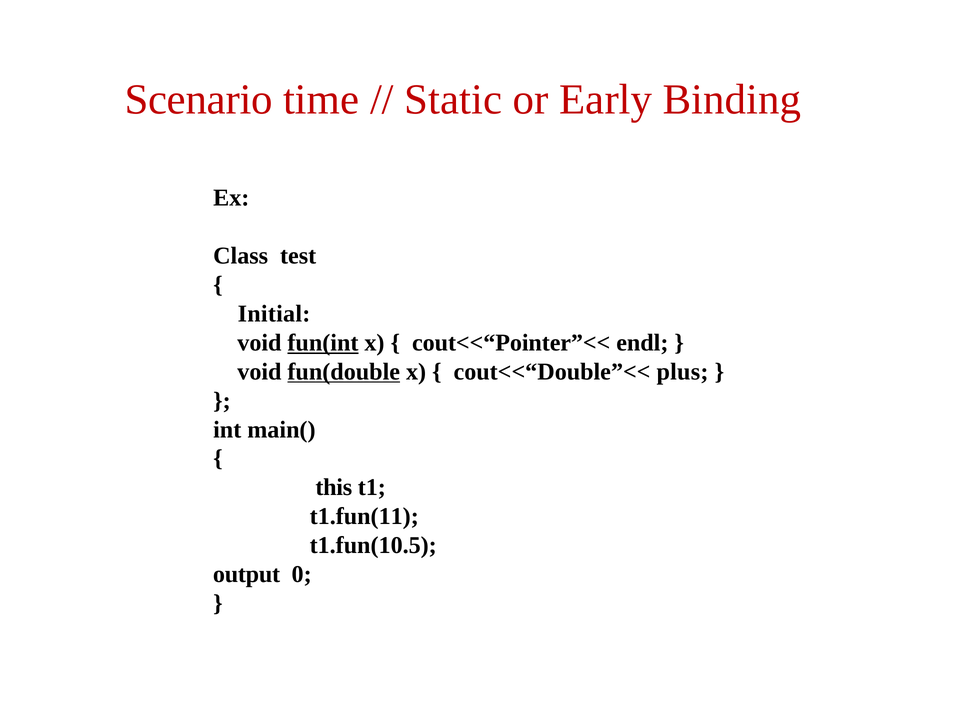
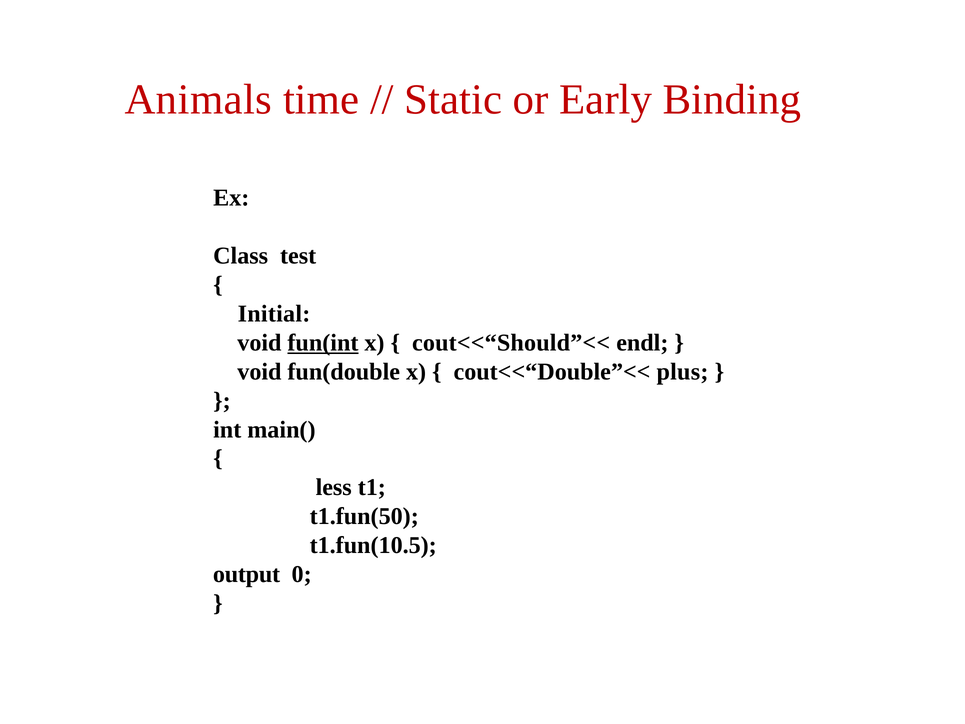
Scenario: Scenario -> Animals (198, 99)
cout<<“Pointer”<<: cout<<“Pointer”<< -> cout<<“Should”<< (511, 343)
fun(double underline: present -> none (344, 372)
this: this -> less (334, 487)
t1.fun(11: t1.fun(11 -> t1.fun(50 (364, 516)
